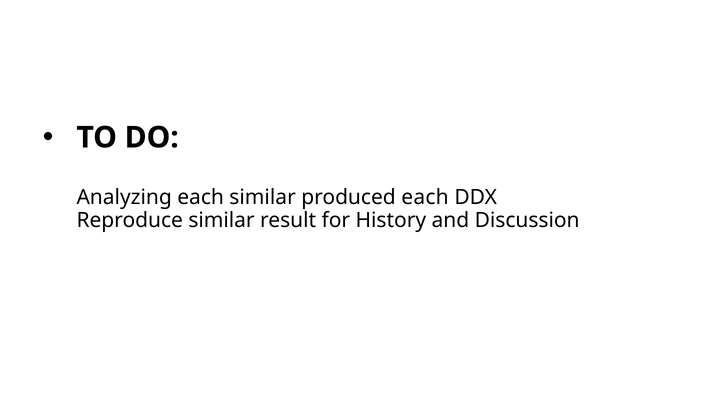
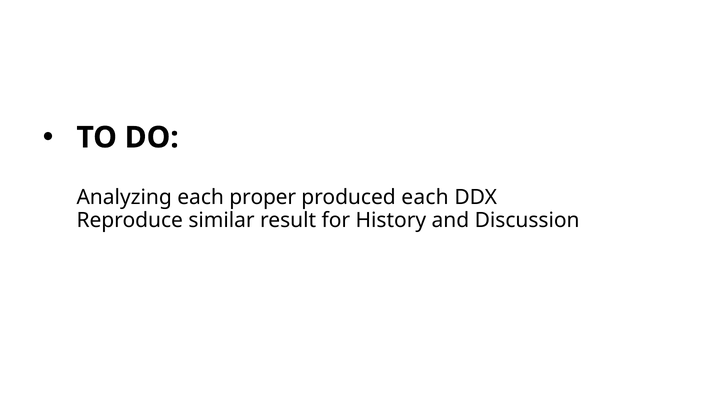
each similar: similar -> proper (263, 197)
